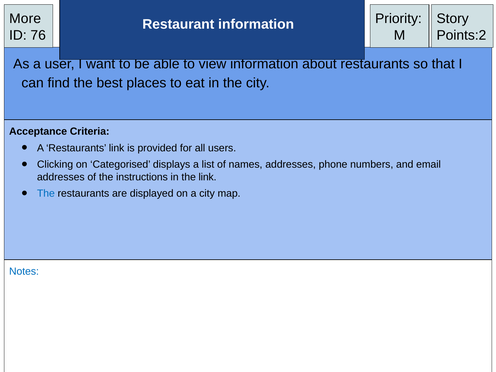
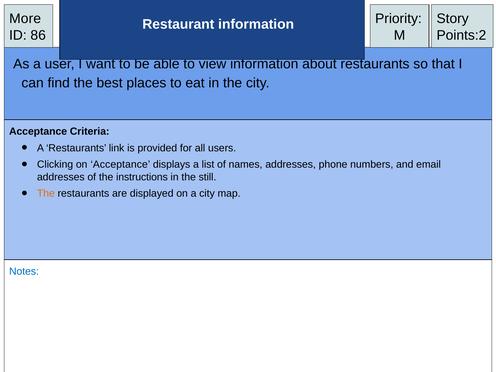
76: 76 -> 86 (38, 35)
on Categorised: Categorised -> Acceptance (120, 165)
the link: link -> still (207, 177)
The colour: blue -> orange (46, 194)
